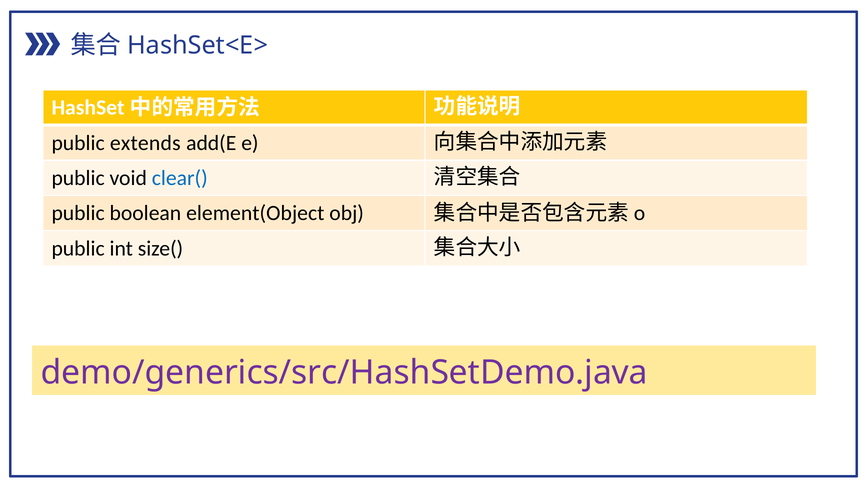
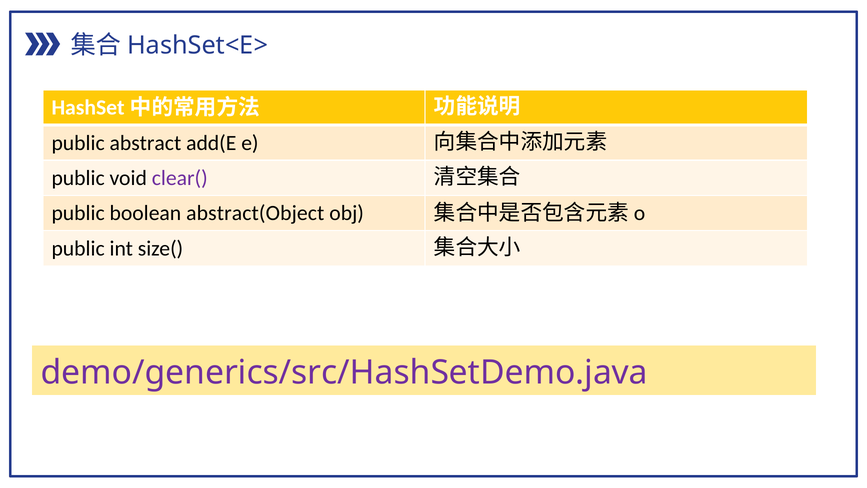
extends: extends -> abstract (145, 143)
clear( colour: blue -> purple (180, 178)
element(Object: element(Object -> abstract(Object (255, 213)
